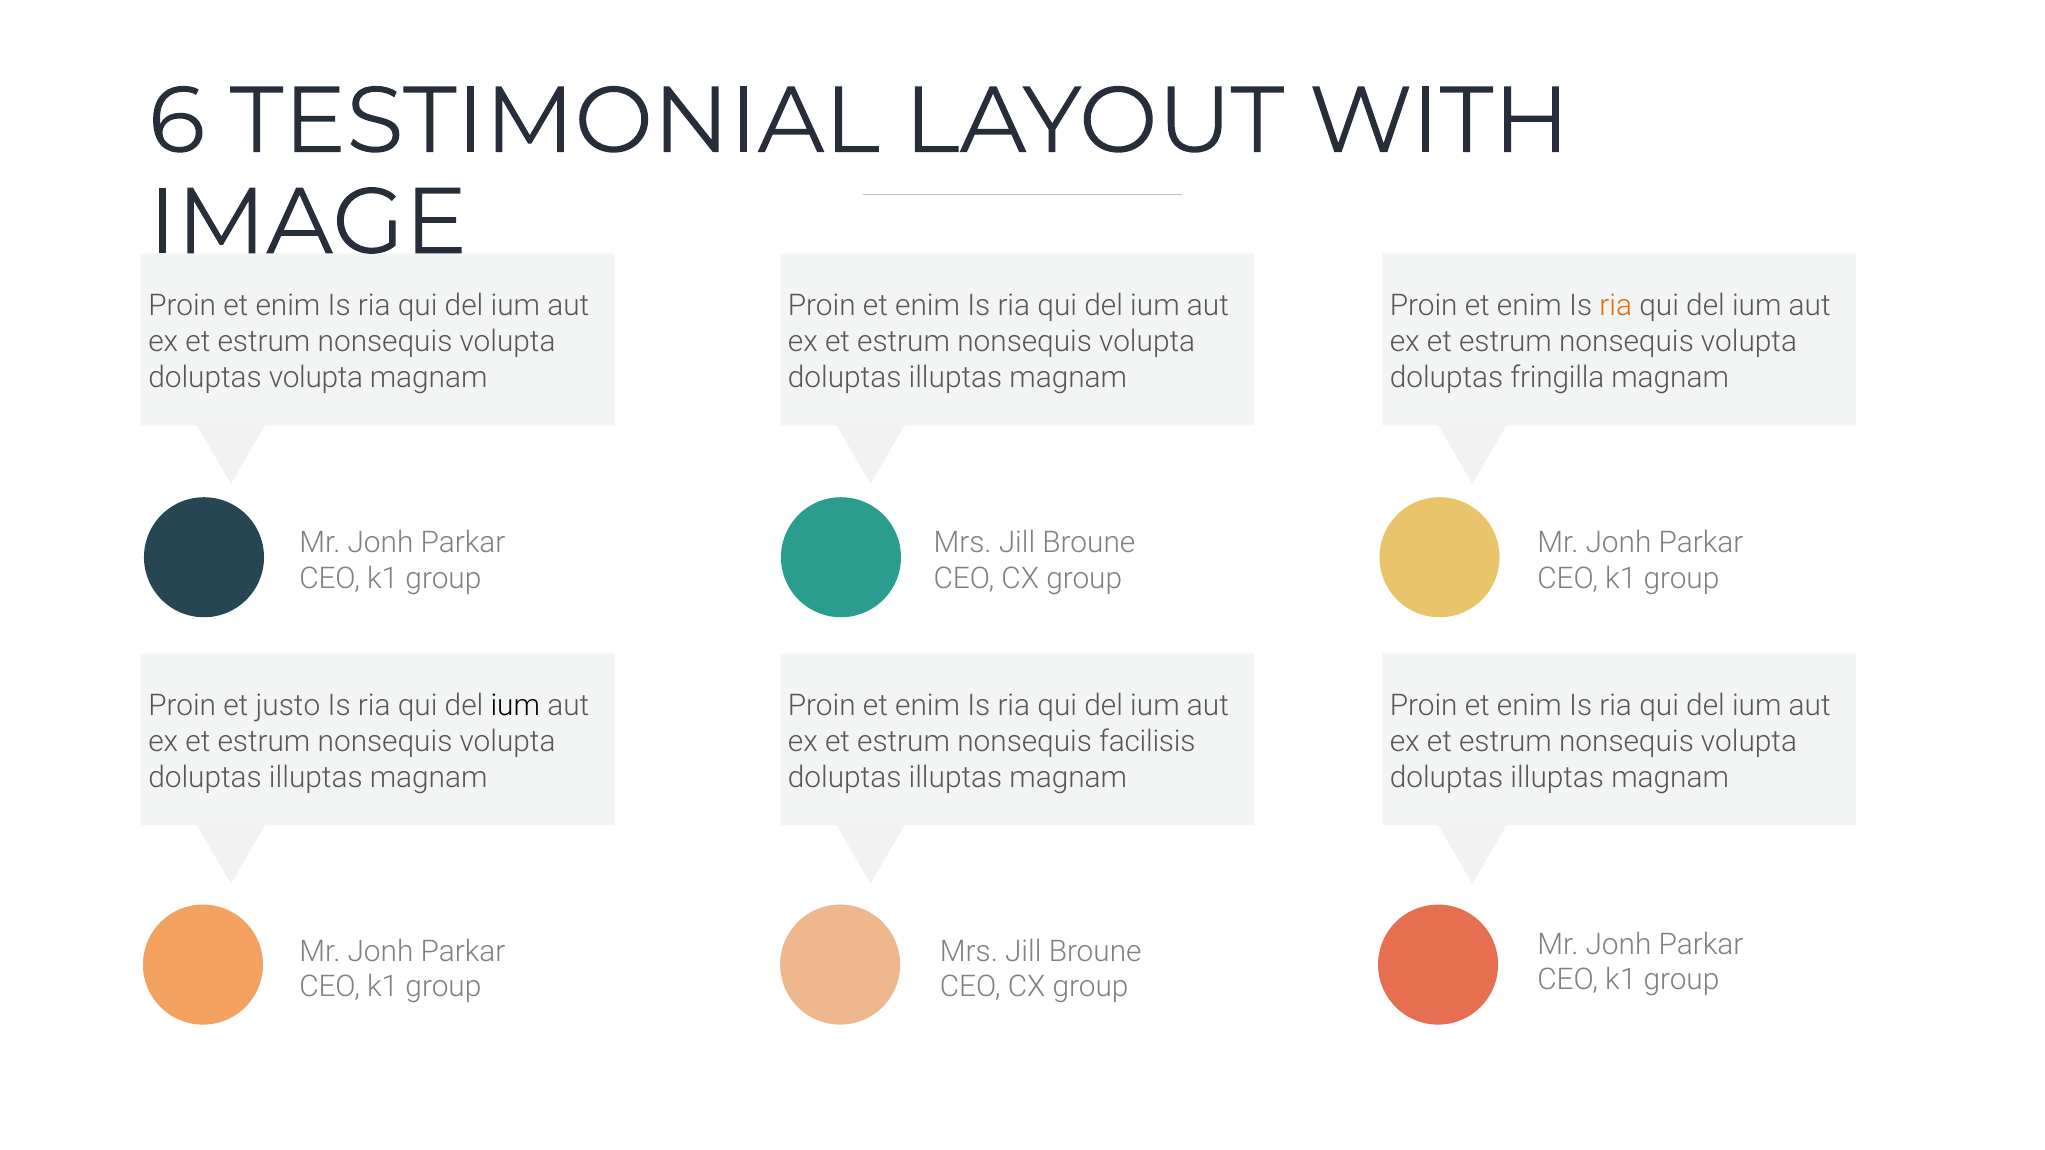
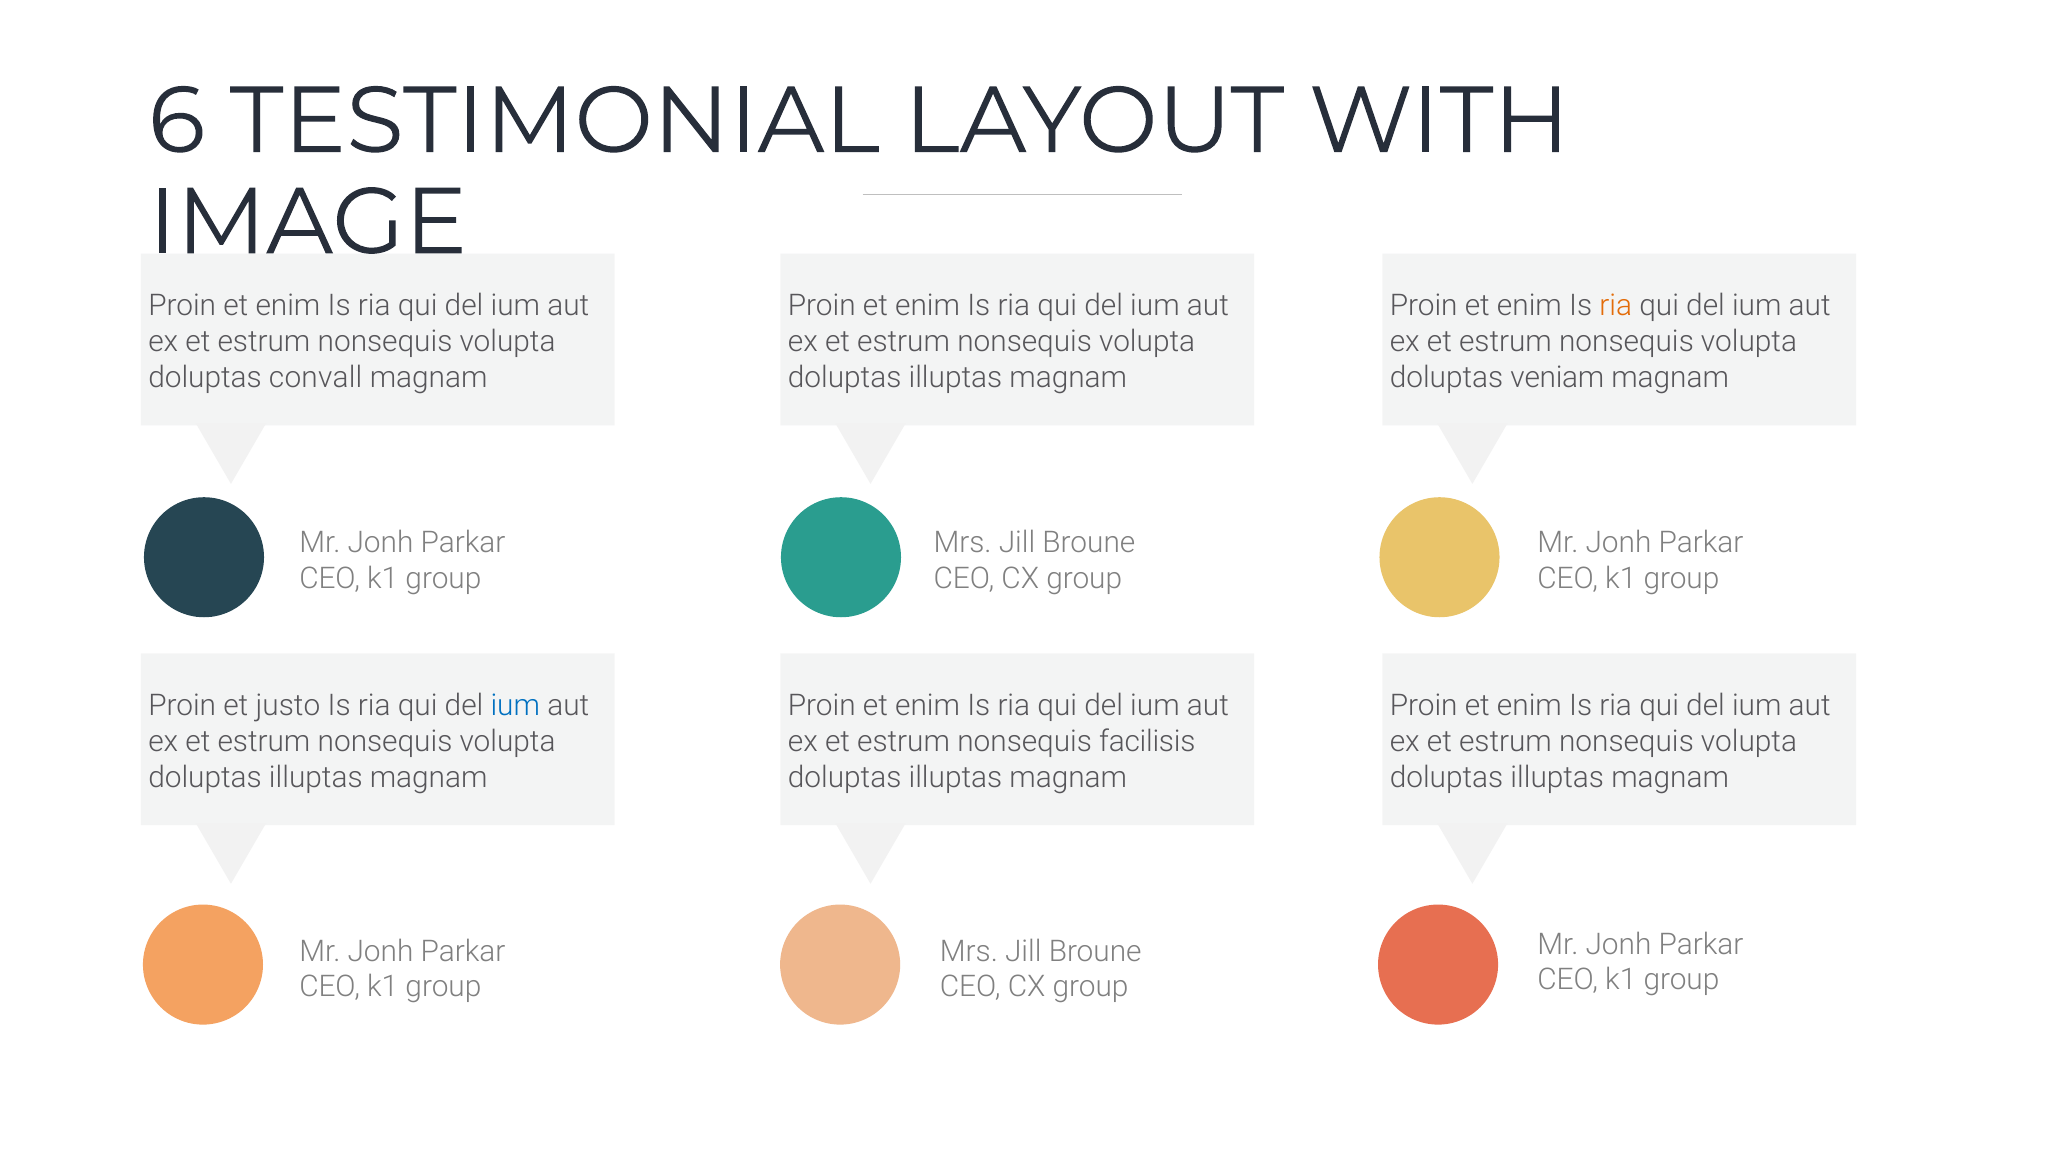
doluptas volupta: volupta -> convall (316, 377)
fringilla: fringilla -> veniam (1557, 377)
ium colour: black -> blue (515, 706)
